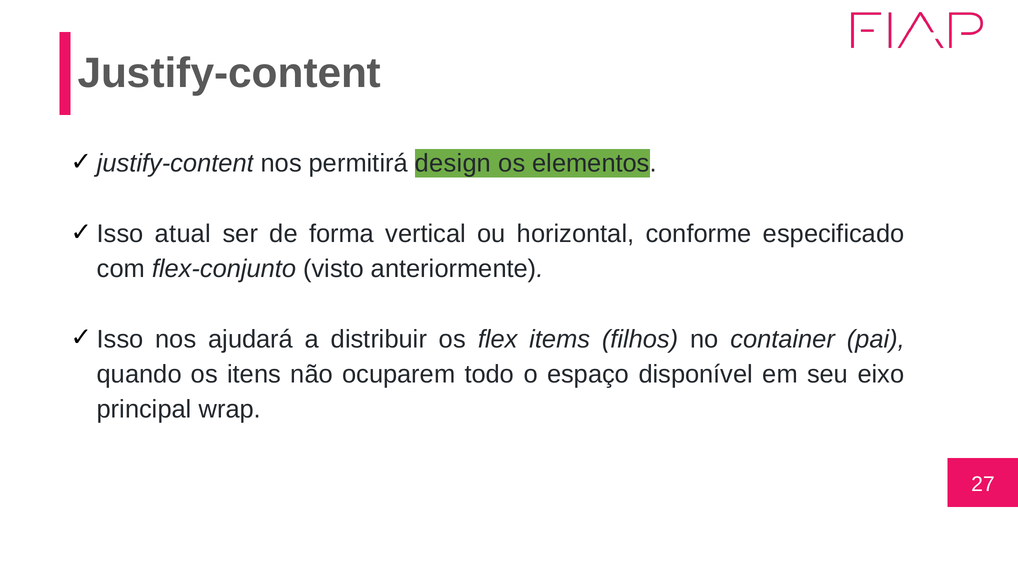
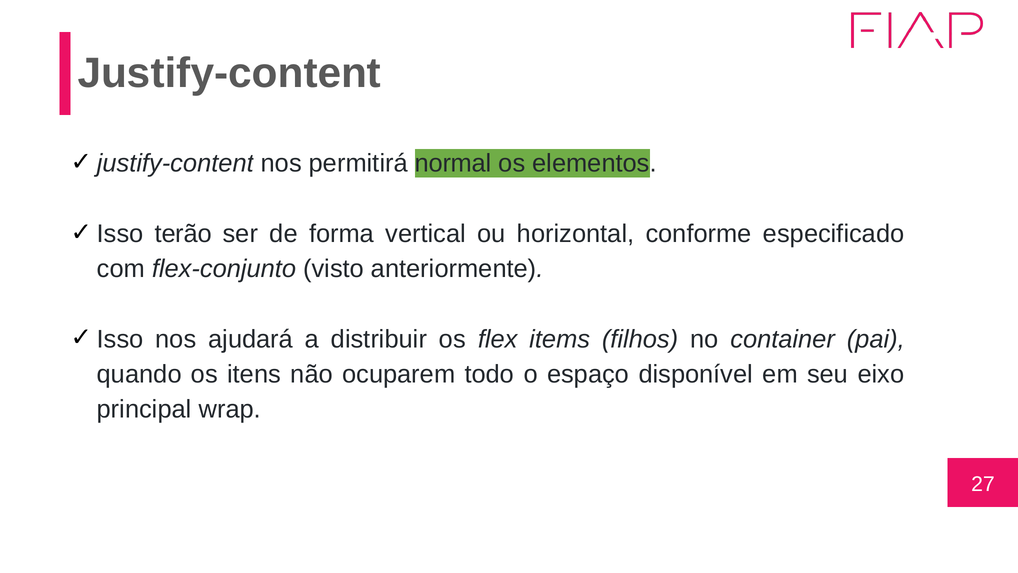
design: design -> normal (453, 163)
atual: atual -> terão (183, 234)
